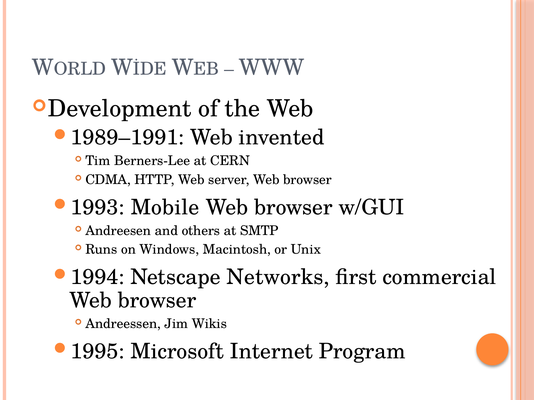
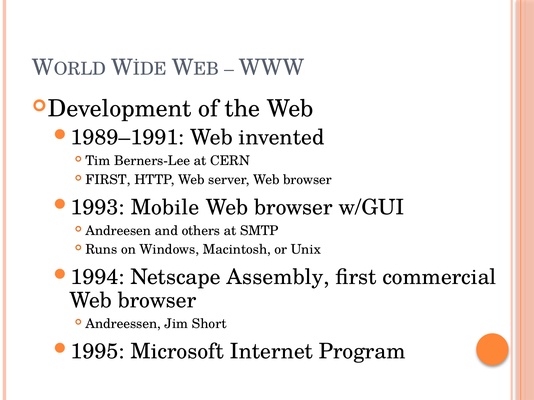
CDMA: CDMA -> FIRST (108, 180)
Networks: Networks -> Assembly (278, 277)
Wikis: Wikis -> Short (209, 324)
